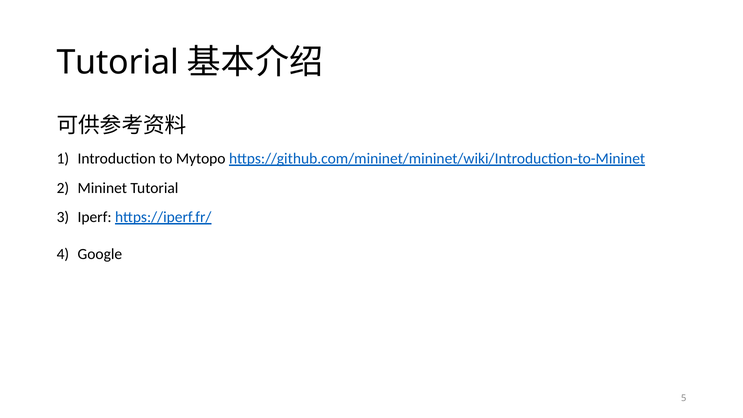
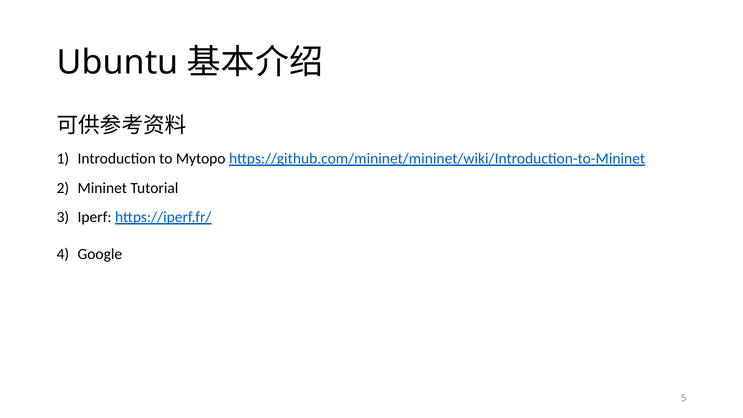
Tutorial: Tutorial -> Ubuntu (118, 62)
